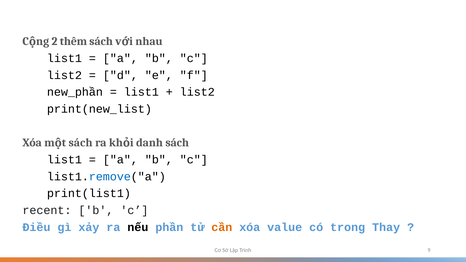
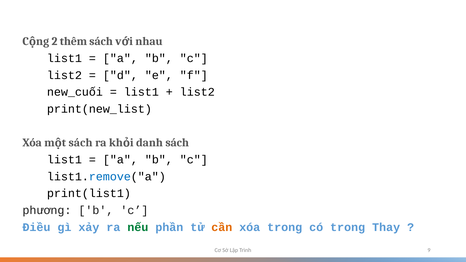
new_phần: new_phần -> new_cuối (75, 92)
recent: recent -> phương (47, 210)
nếu colour: black -> green (138, 227)
xóa value: value -> trong (285, 227)
